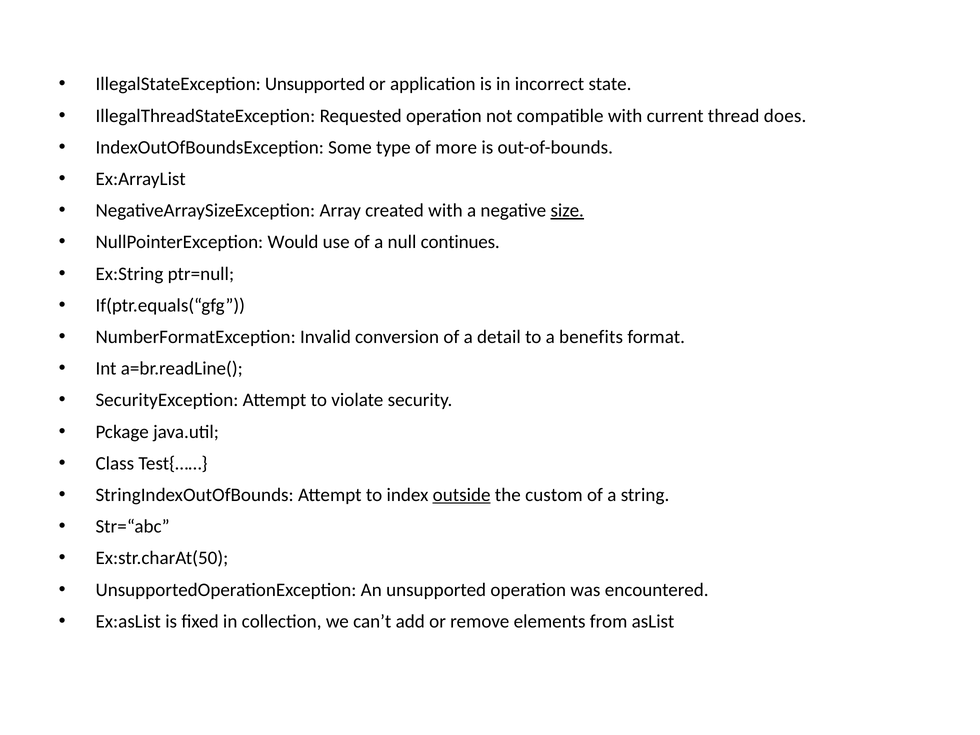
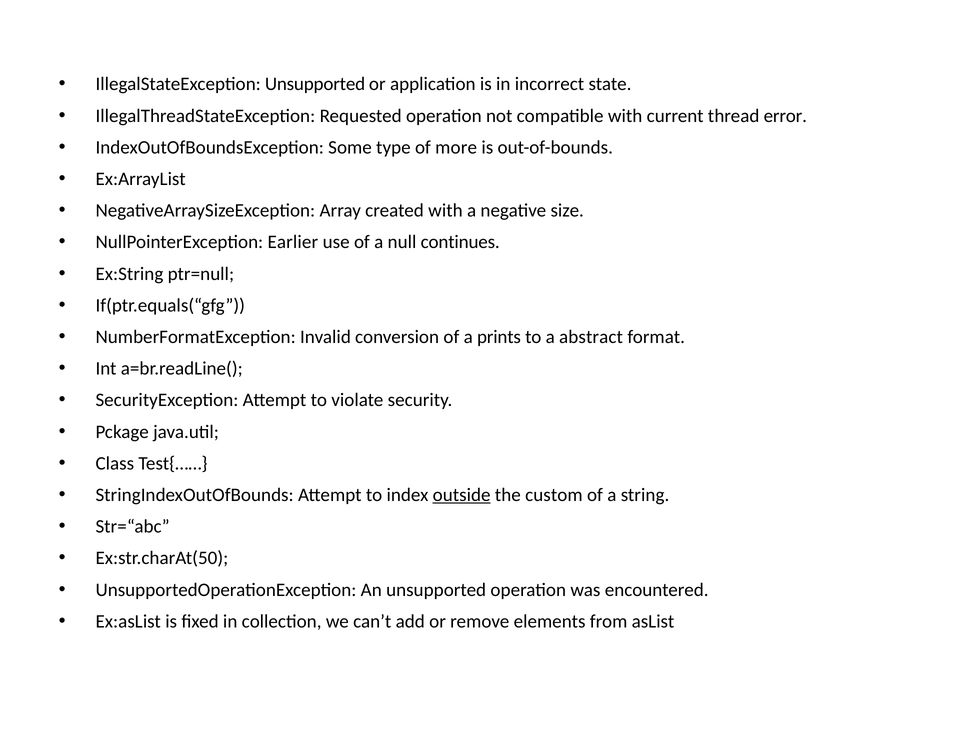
does: does -> error (785, 116)
size underline: present -> none (567, 211)
Would: Would -> Earlier (293, 242)
detail: detail -> prints (499, 337)
benefits: benefits -> abstract (591, 337)
